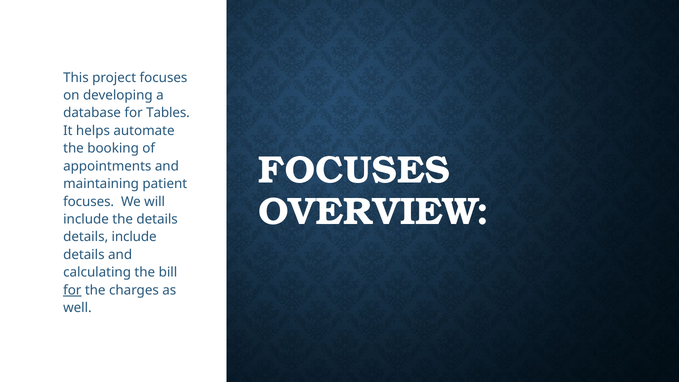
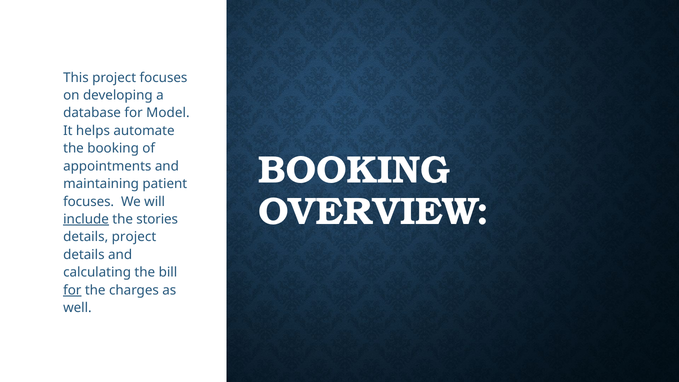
Tables: Tables -> Model (168, 113)
FOCUSES: FOCUSES -> BOOKING (354, 170)
include underline: none -> present (86, 219)
the details: details -> stories (157, 219)
details include: include -> project (134, 237)
